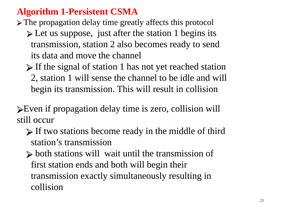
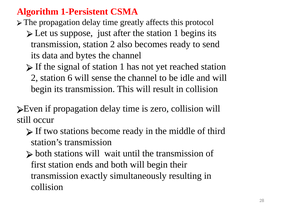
move: move -> bytes (86, 56)
2 station 1: 1 -> 6 (70, 78)
